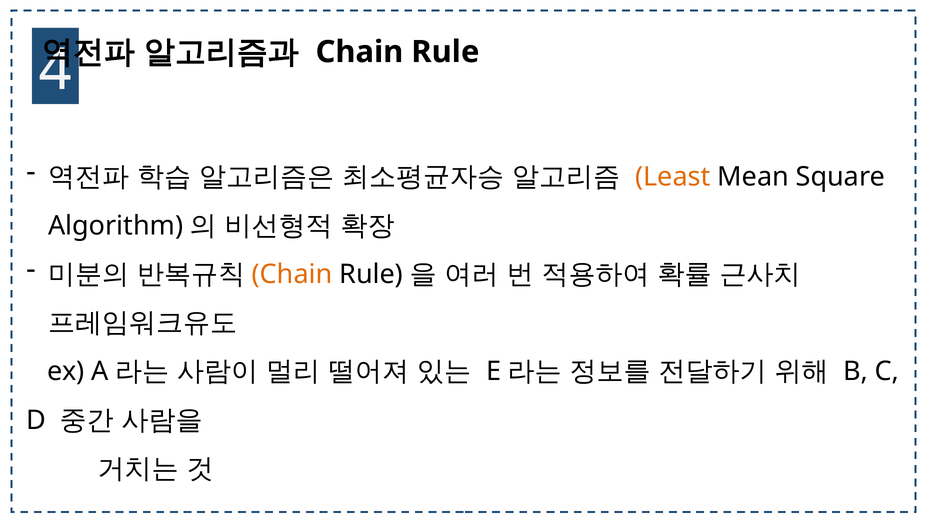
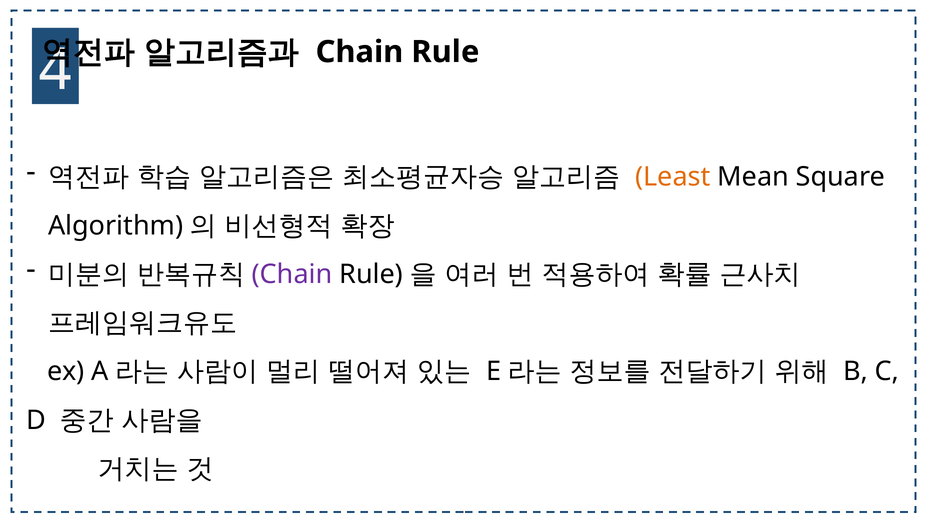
Chain colour: orange -> purple (292, 274)
